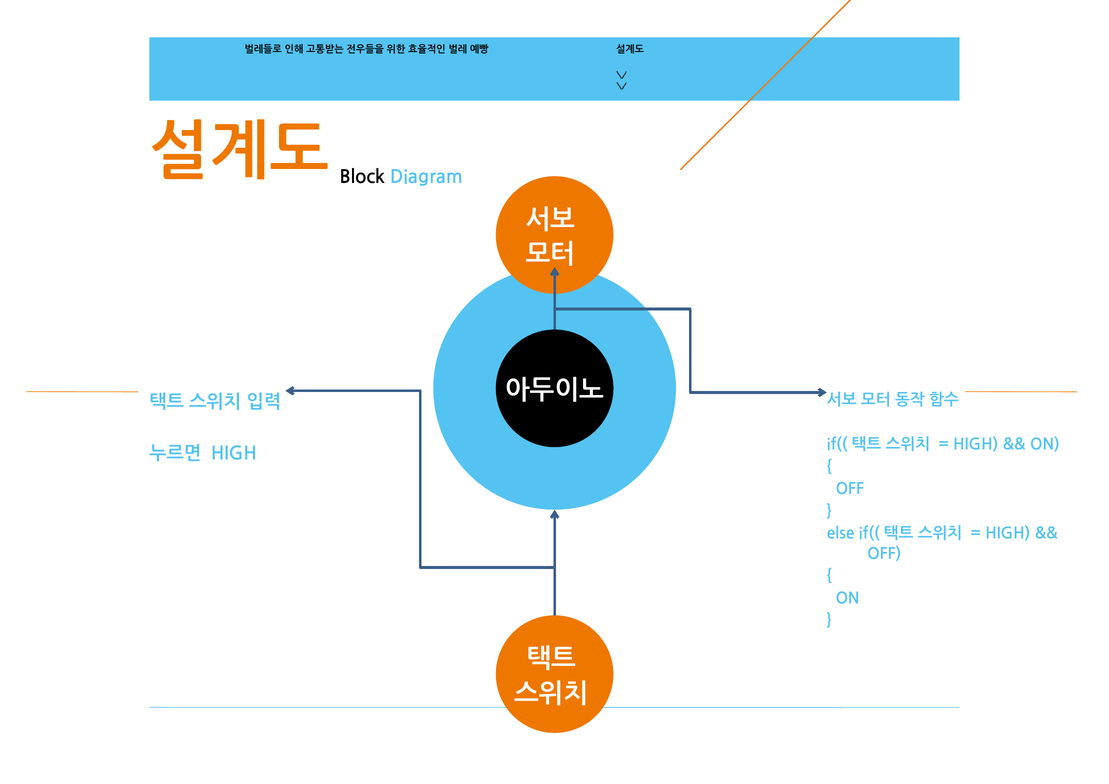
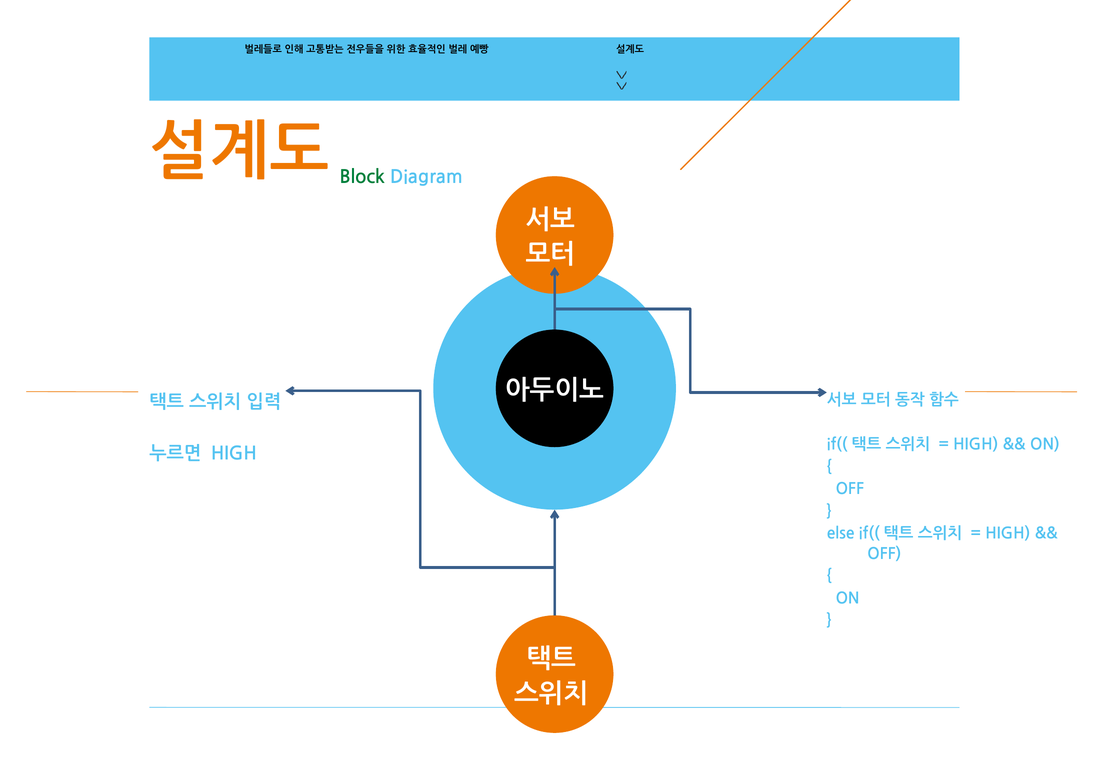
Block colour: black -> green (362, 177)
